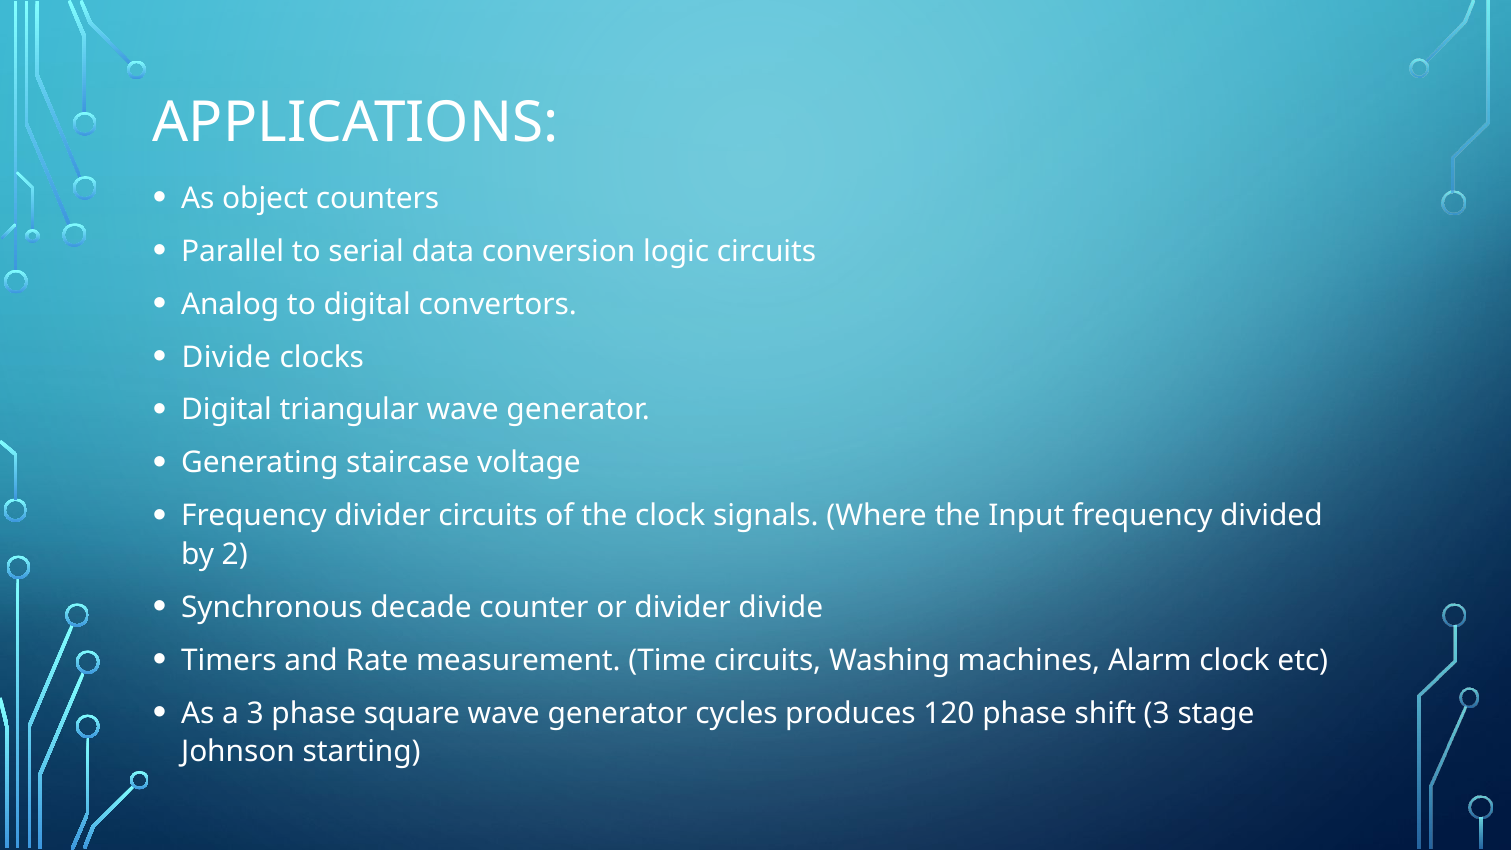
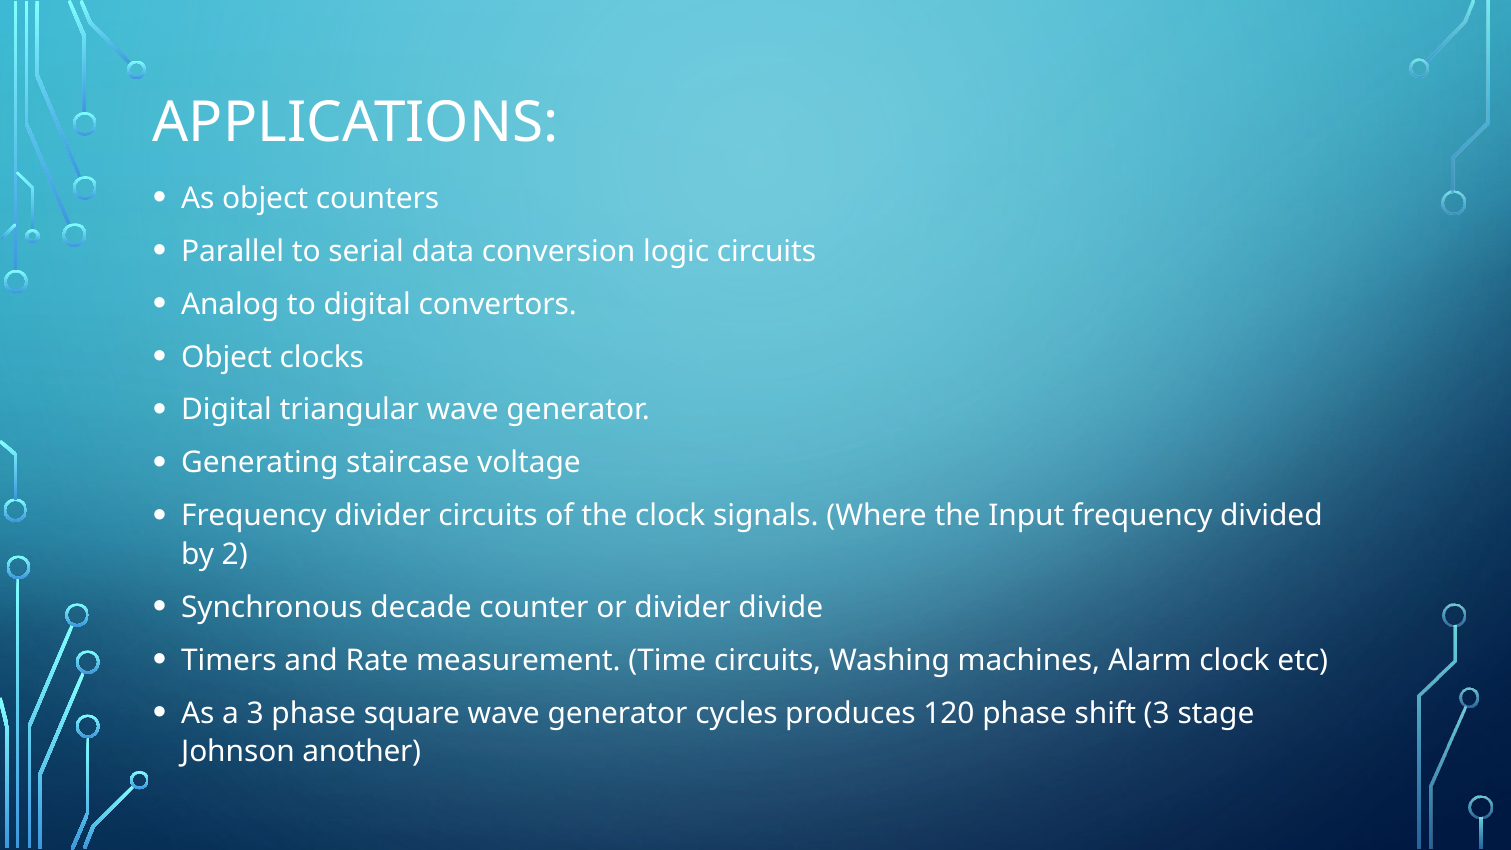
Divide: Divide -> Object (226, 357)
starting: starting -> another (362, 752)
